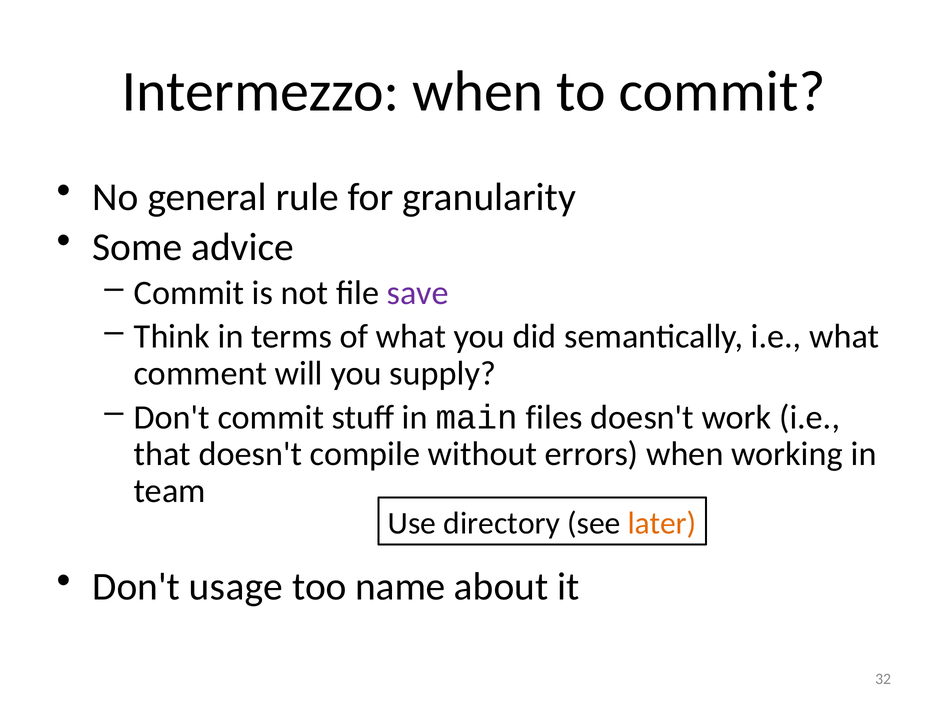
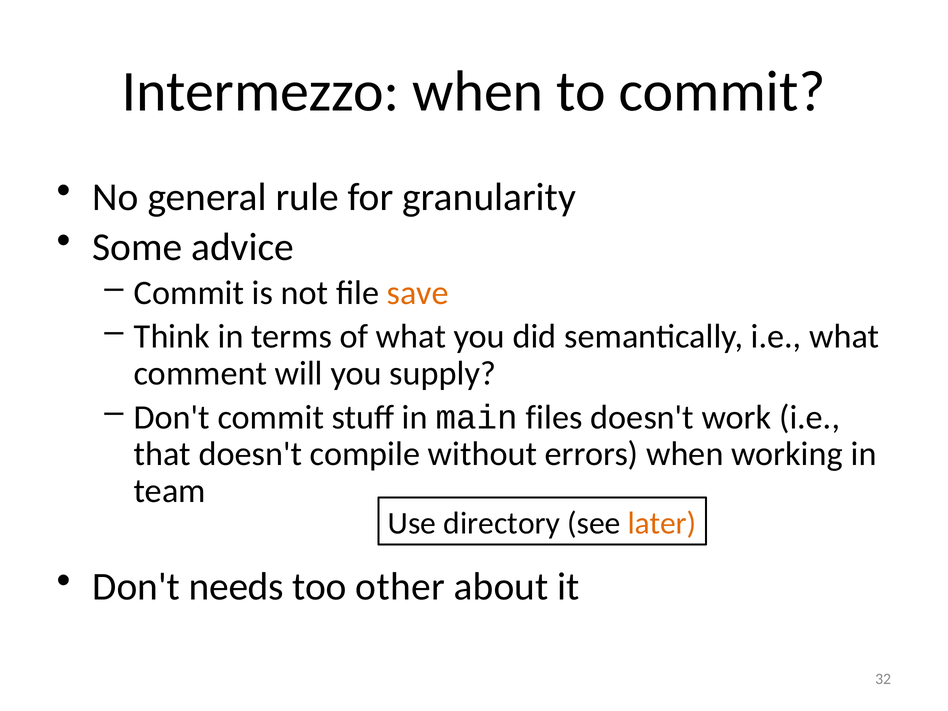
save colour: purple -> orange (418, 293)
usage: usage -> needs (236, 587)
name: name -> other (400, 587)
